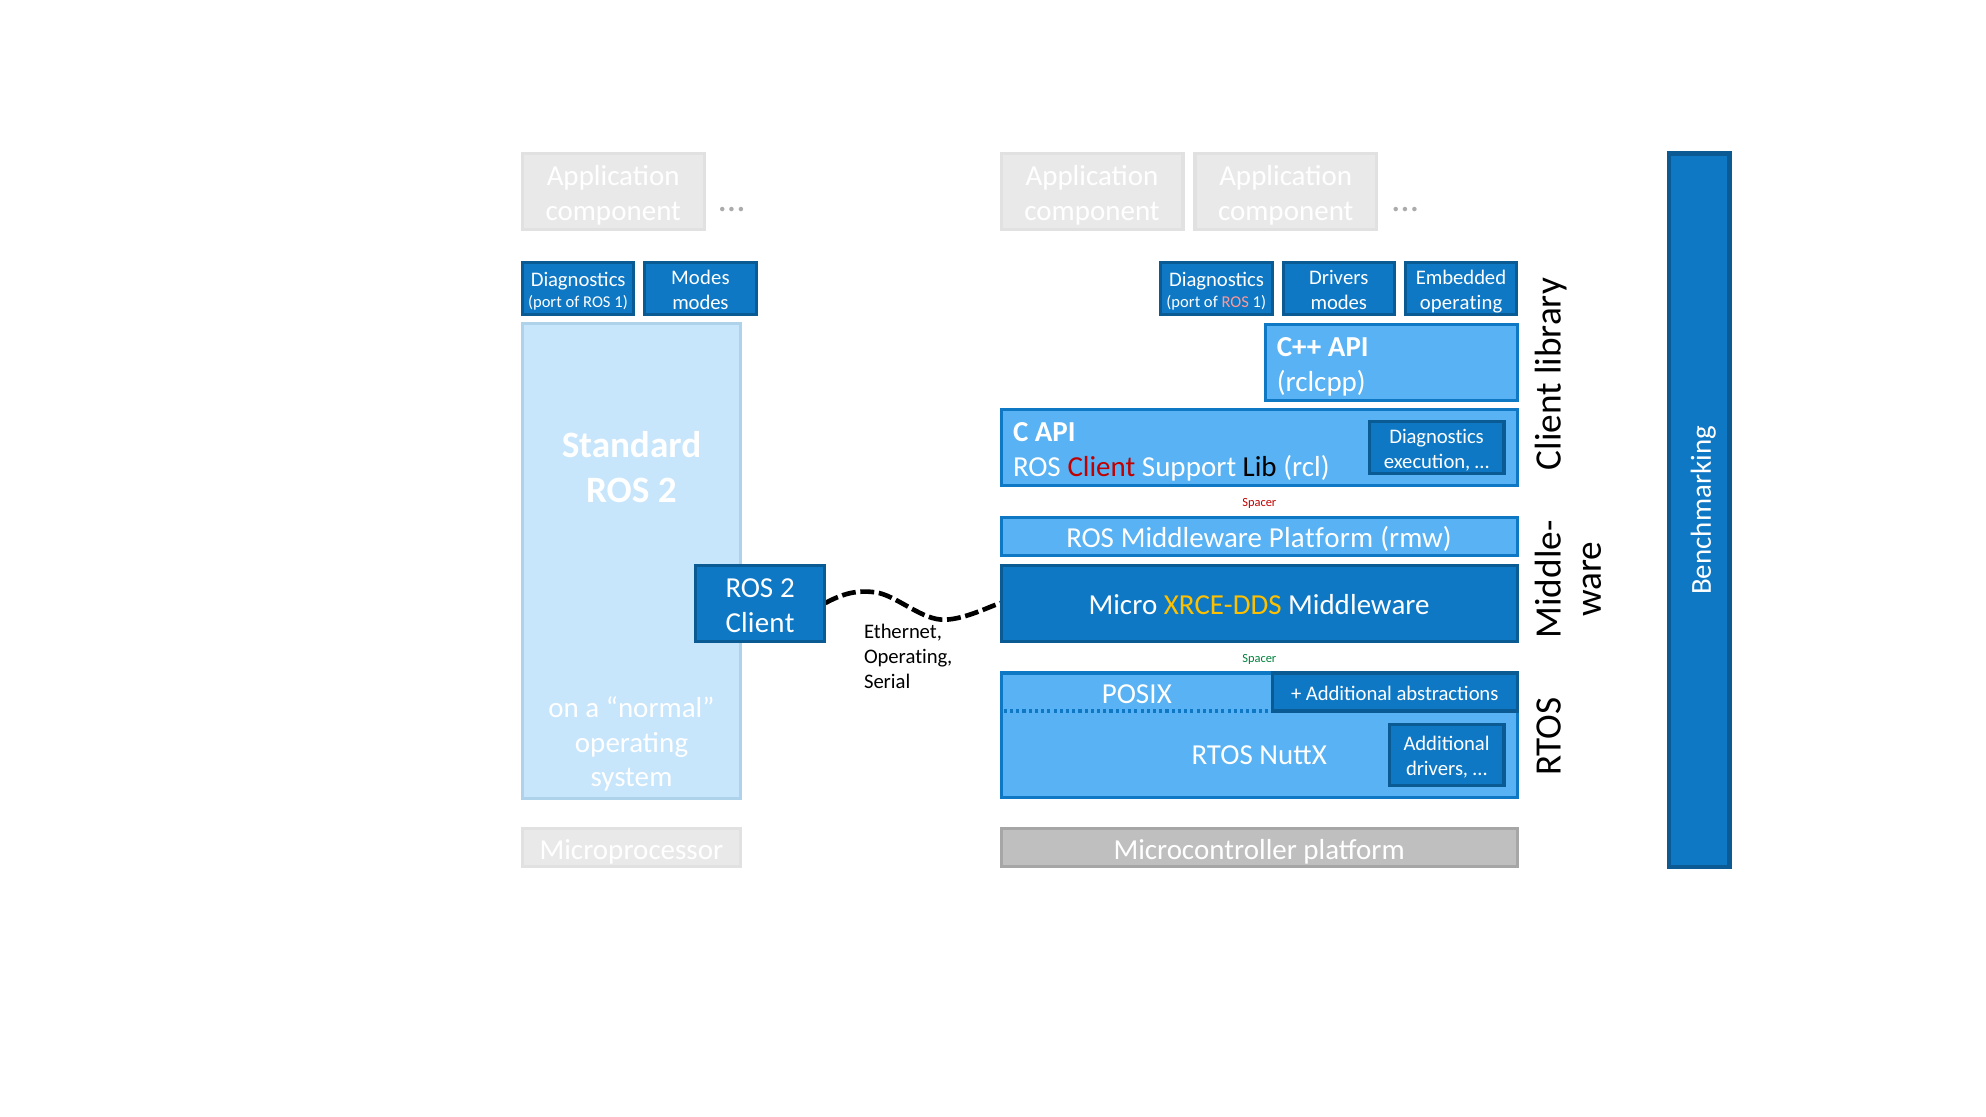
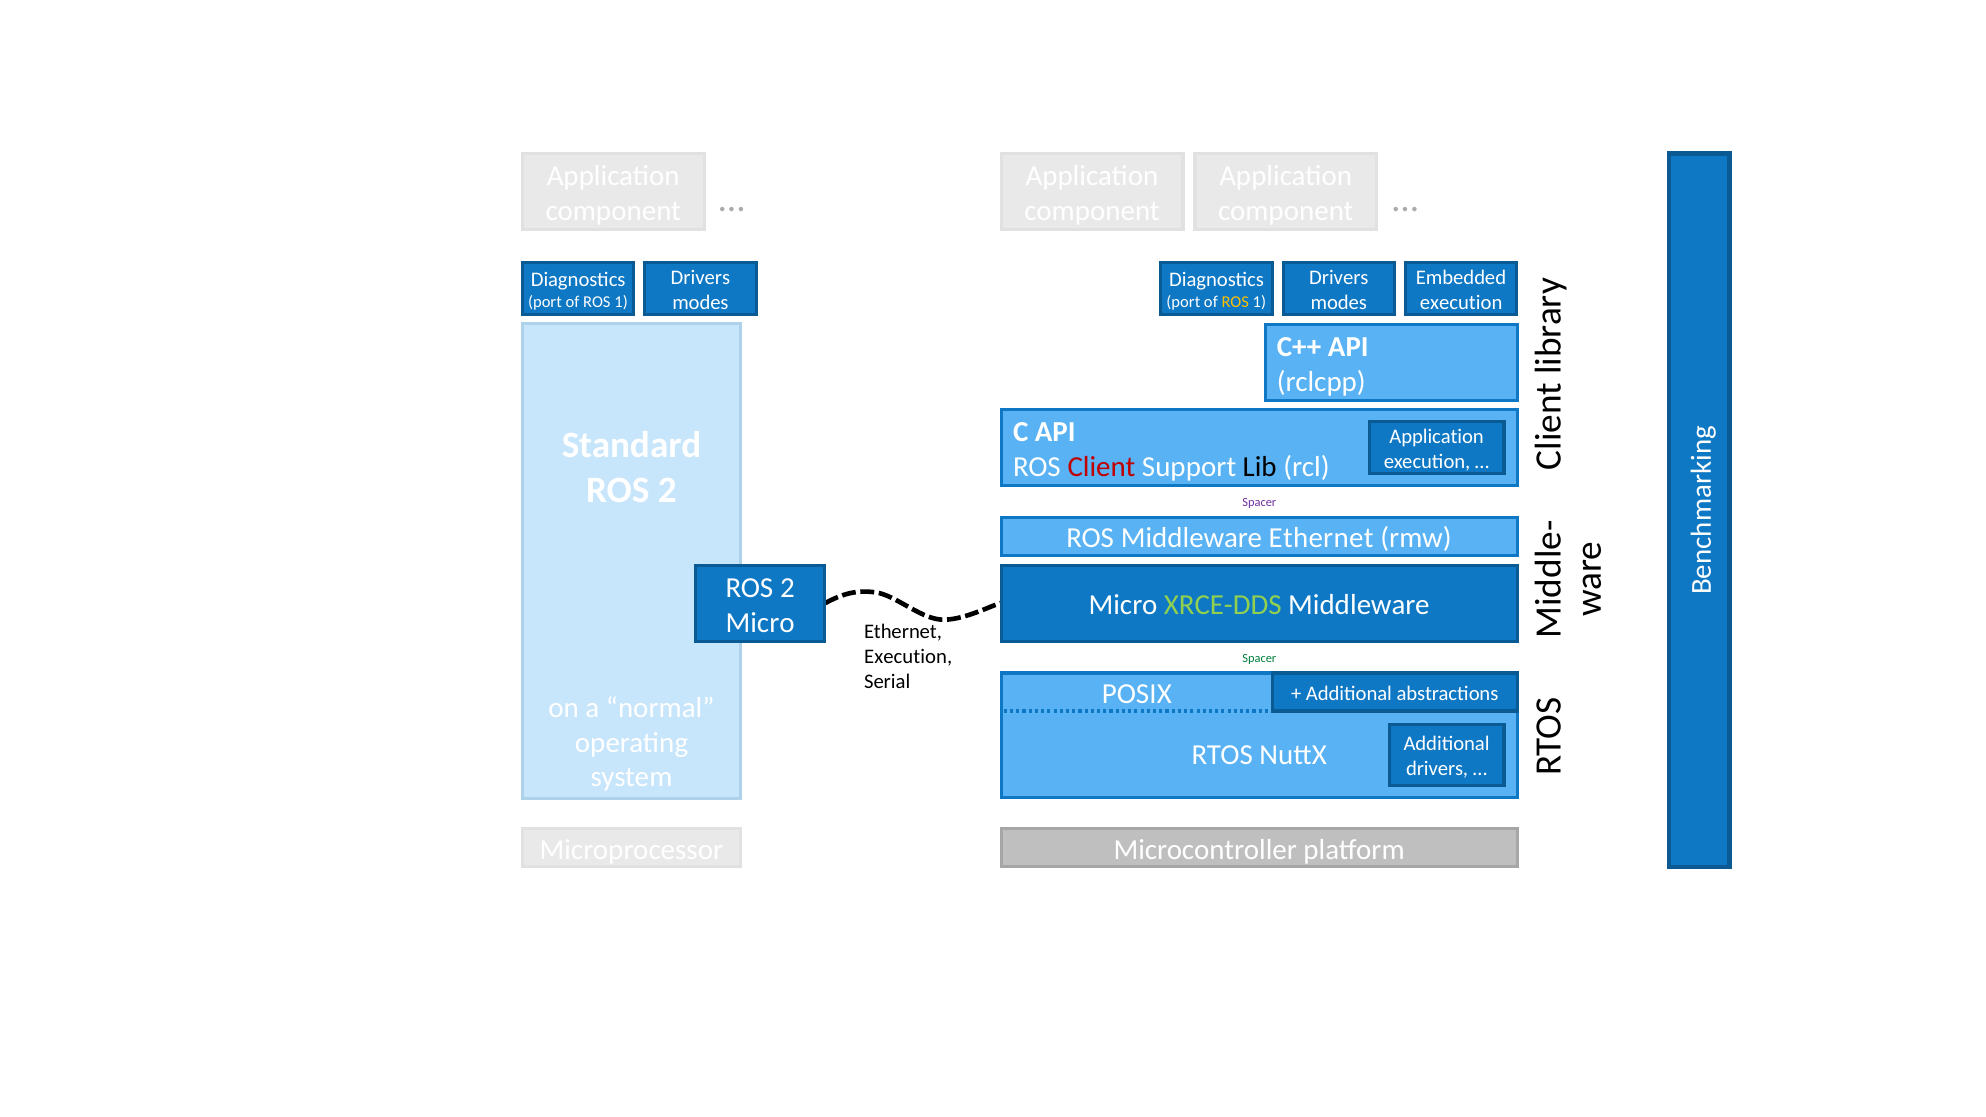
Modes: Modes -> Drivers (700, 278)
operating: operating -> execution (1461, 302)
ROS colour: pink -> yellow (1235, 302)
Diagnostics: Diagnostics -> Application (1437, 437)
Spacer colour: red -> purple (1259, 502)
Middleware Platform: Platform -> Ethernet (1321, 538)
XRCE-DDS colour: yellow -> light green (1223, 605)
Client: Client -> Micro (760, 623)
Operating: Operating -> Execution (908, 657)
